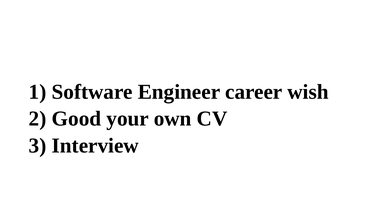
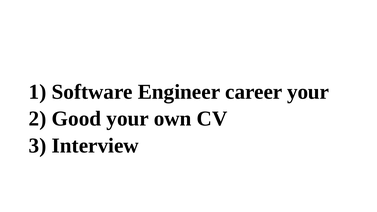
career wish: wish -> your (308, 92)
